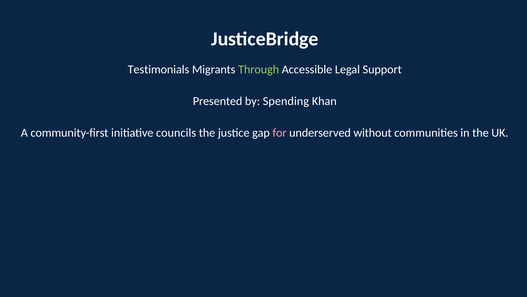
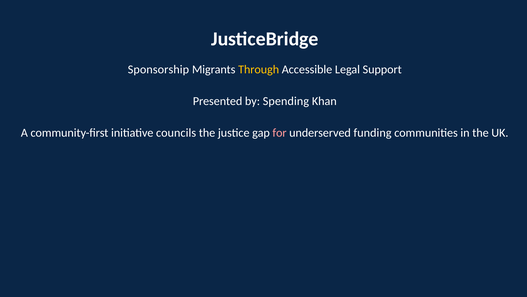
Testimonials: Testimonials -> Sponsorship (158, 69)
Through colour: light green -> yellow (259, 69)
without: without -> funding (373, 133)
